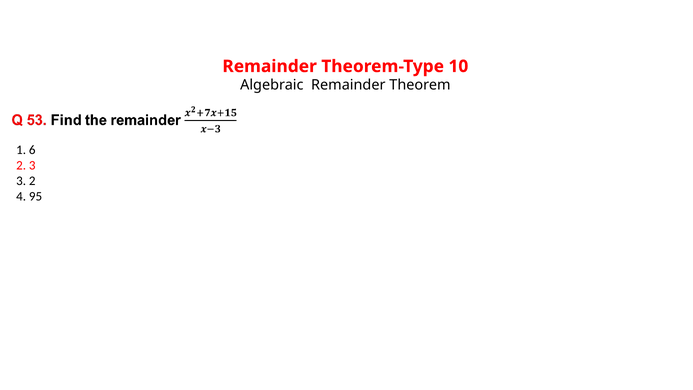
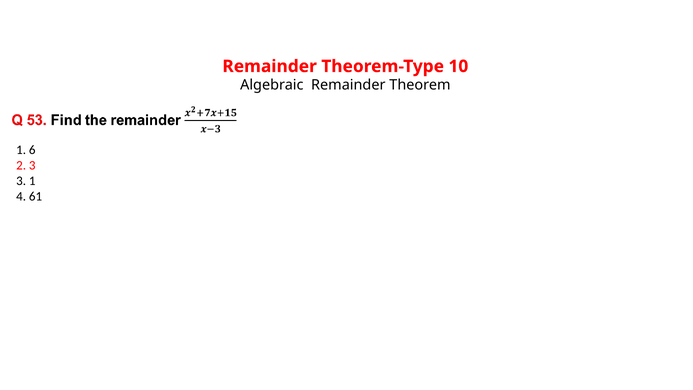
3 2: 2 -> 1 (32, 181)
95: 95 -> 61 (36, 197)
